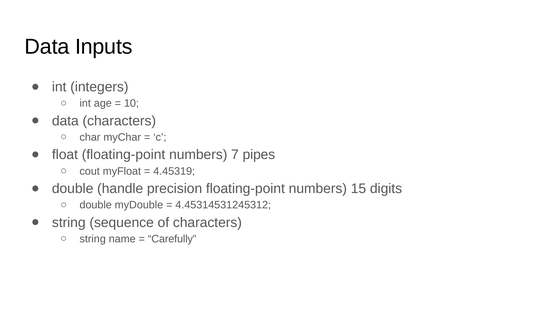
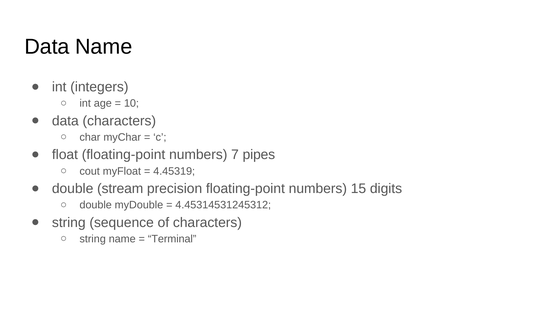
Data Inputs: Inputs -> Name (104, 47)
handle: handle -> stream (120, 188)
Carefully: Carefully -> Terminal (172, 239)
